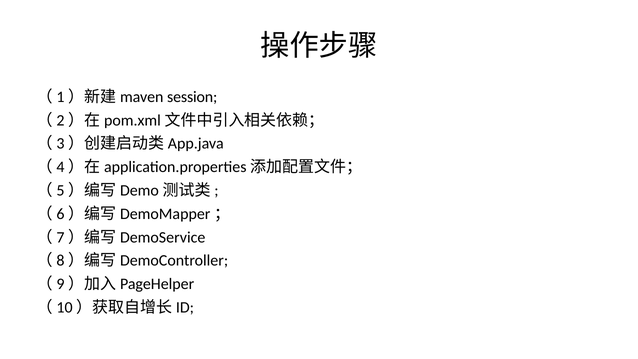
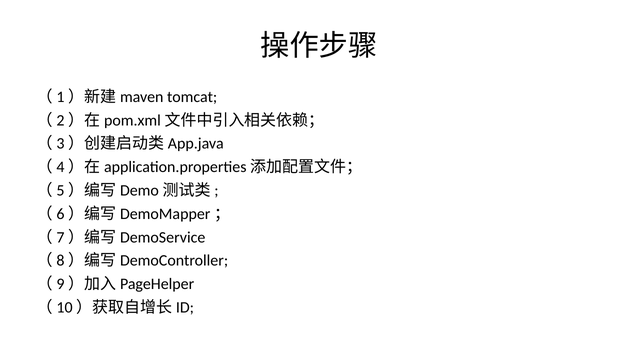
session: session -> tomcat (192, 97)
